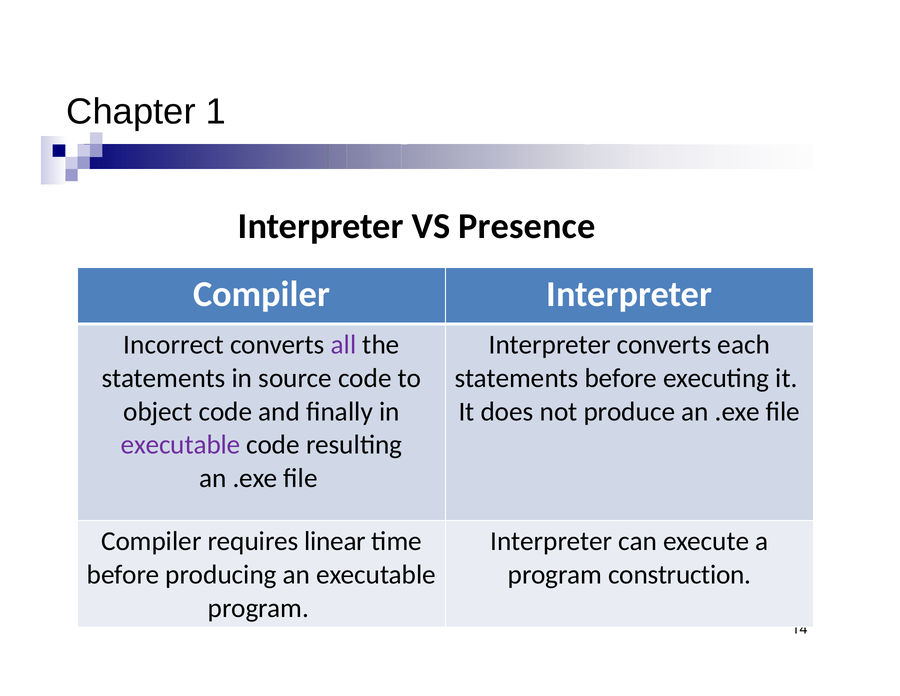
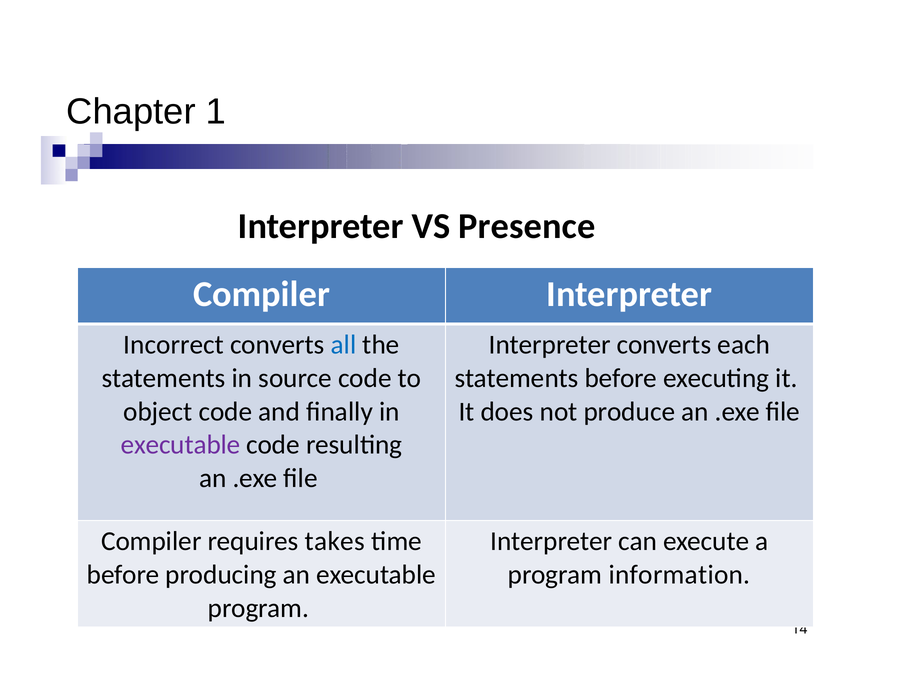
all colour: purple -> blue (344, 345)
linear: linear -> takes (335, 541)
construction: construction -> information (679, 574)
